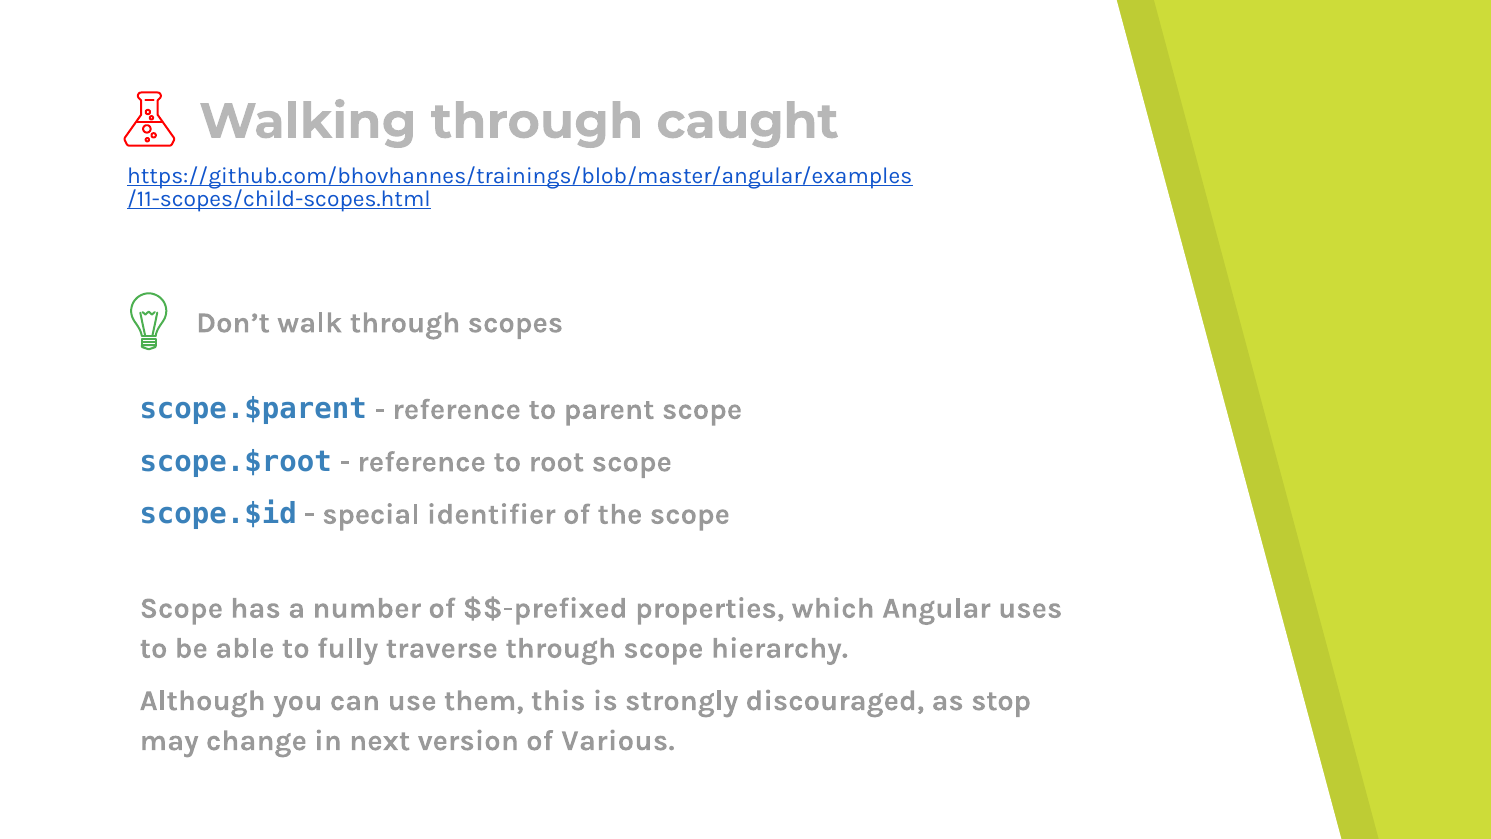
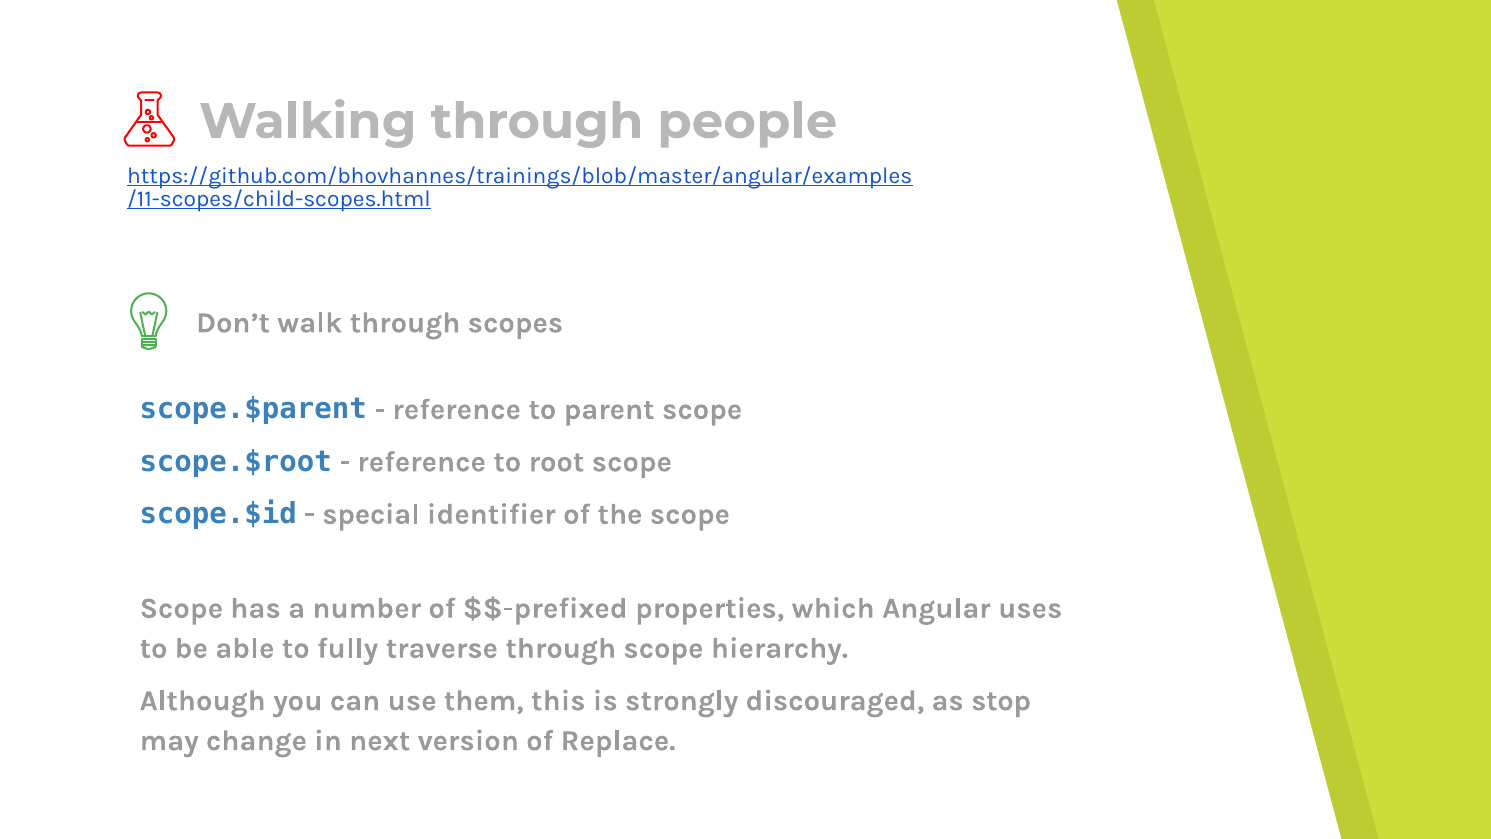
caught: caught -> people (747, 122)
Various: Various -> Replace (618, 740)
